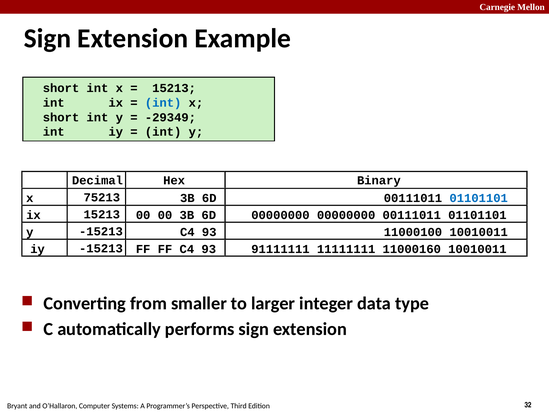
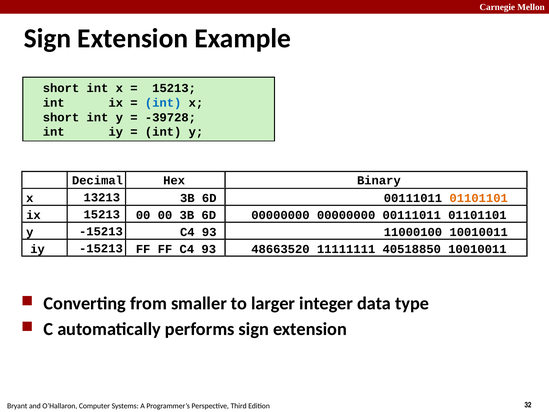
-29349: -29349 -> -39728 (170, 117)
75213: 75213 -> 13213 (102, 197)
01101101 colour: blue -> orange (479, 198)
91111111: 91111111 -> 48663520 (280, 249)
11000160: 11000160 -> 40518850 (412, 249)
